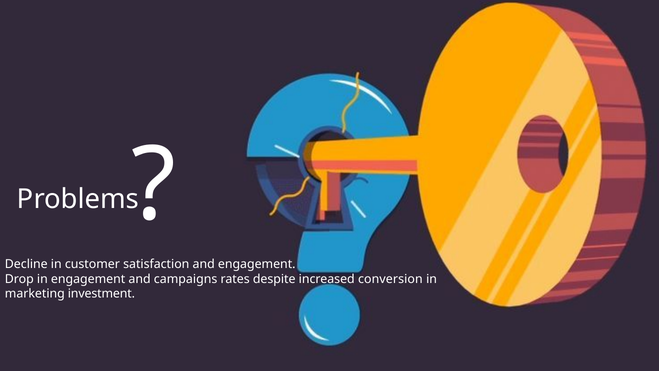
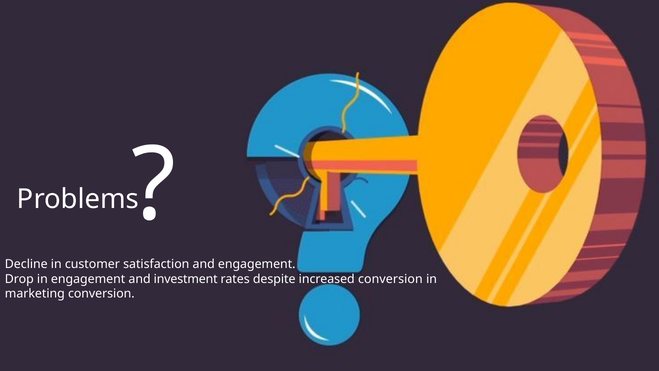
campaigns: campaigns -> investment (186, 279)
marketing investment: investment -> conversion (101, 294)
